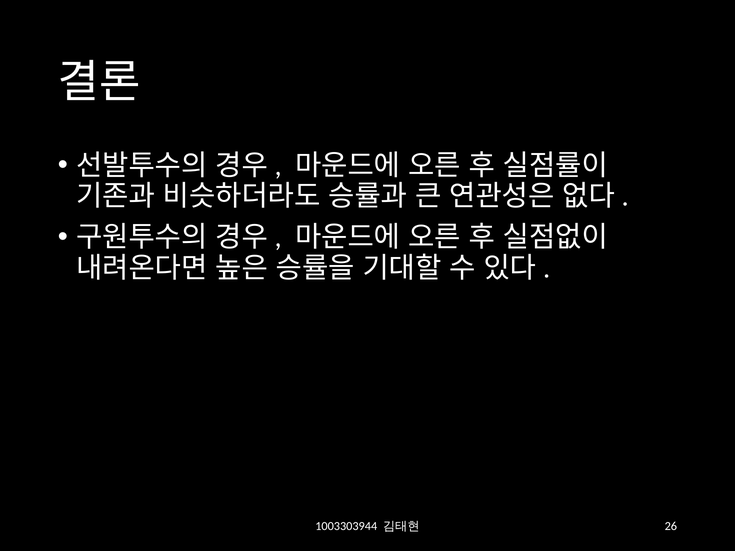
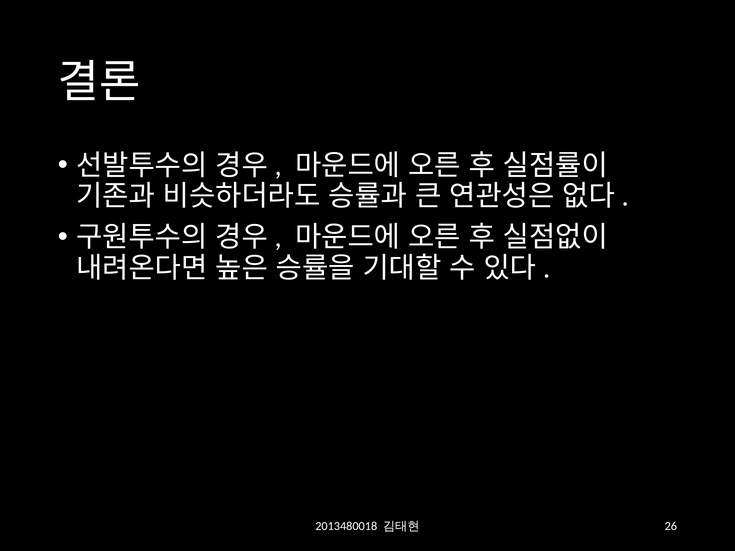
1003303944: 1003303944 -> 2013480018 (346, 526)
